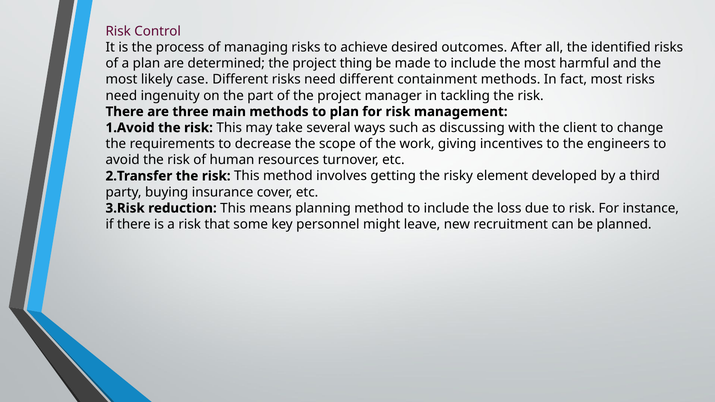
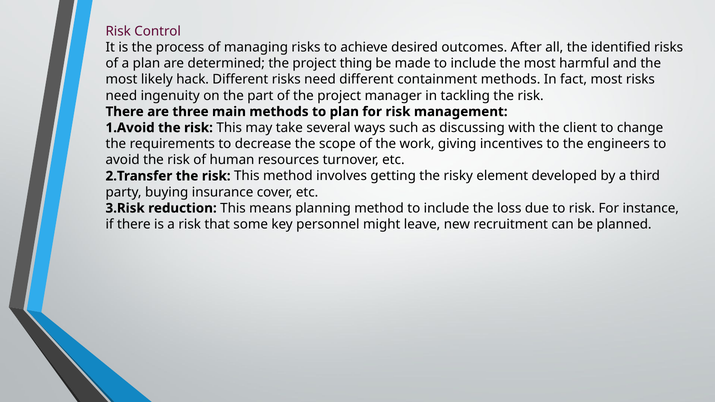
case: case -> hack (193, 80)
